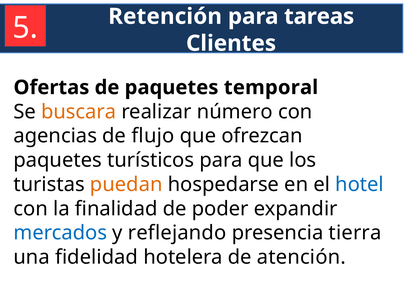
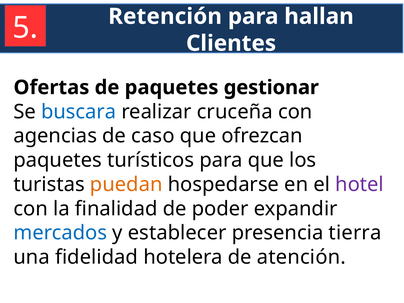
tareas: tareas -> hallan (319, 16)
temporal: temporal -> gestionar (271, 87)
buscara colour: orange -> blue (79, 112)
número: número -> cruceña (235, 112)
flujo: flujo -> caso (153, 136)
hotel colour: blue -> purple (360, 184)
reflejando: reflejando -> establecer (177, 233)
